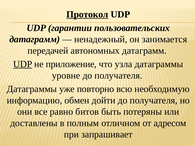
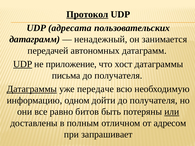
гарантии: гарантии -> адресата (70, 28)
узла: узла -> хост (124, 64)
уровне: уровне -> письма (66, 76)
Датаграммы underline: none -> present (32, 89)
повторно: повторно -> передаче (95, 89)
обмен: обмен -> одном (77, 101)
или underline: none -> present (172, 112)
